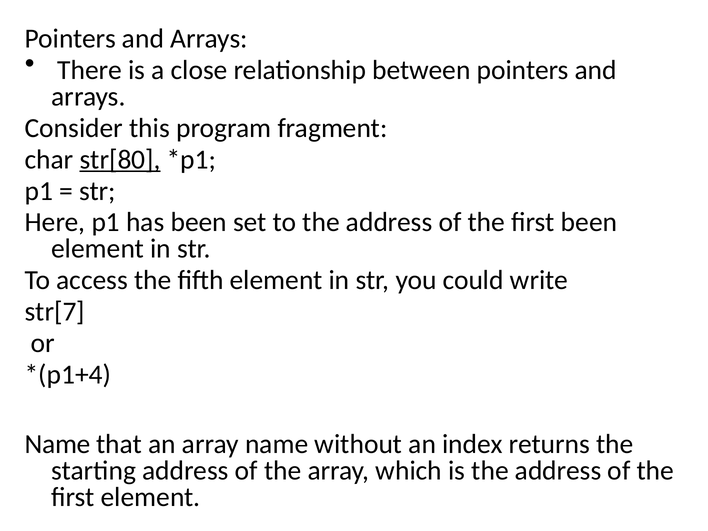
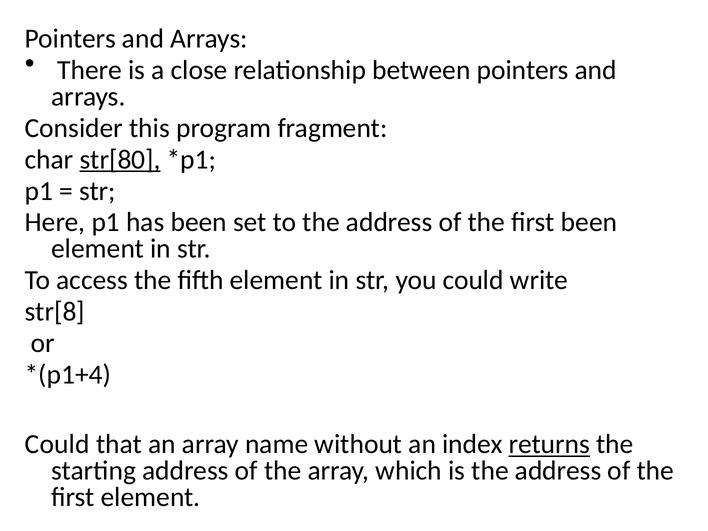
str[7: str[7 -> str[8 (55, 312)
Name: Name -> Could (57, 444)
returns underline: none -> present (549, 444)
